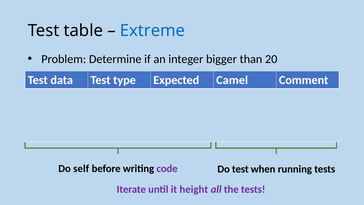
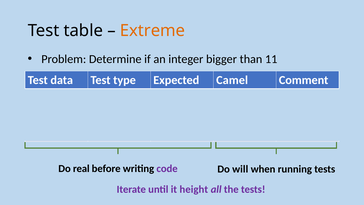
Extreme colour: blue -> orange (153, 31)
than 20: 20 -> 11 (271, 59)
self: self -> real (81, 168)
Do test: test -> will (240, 169)
